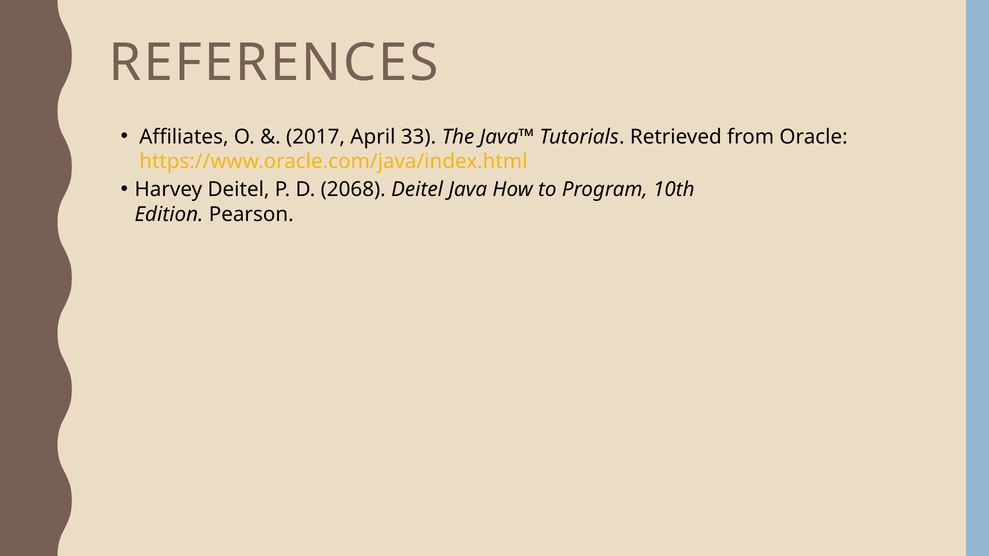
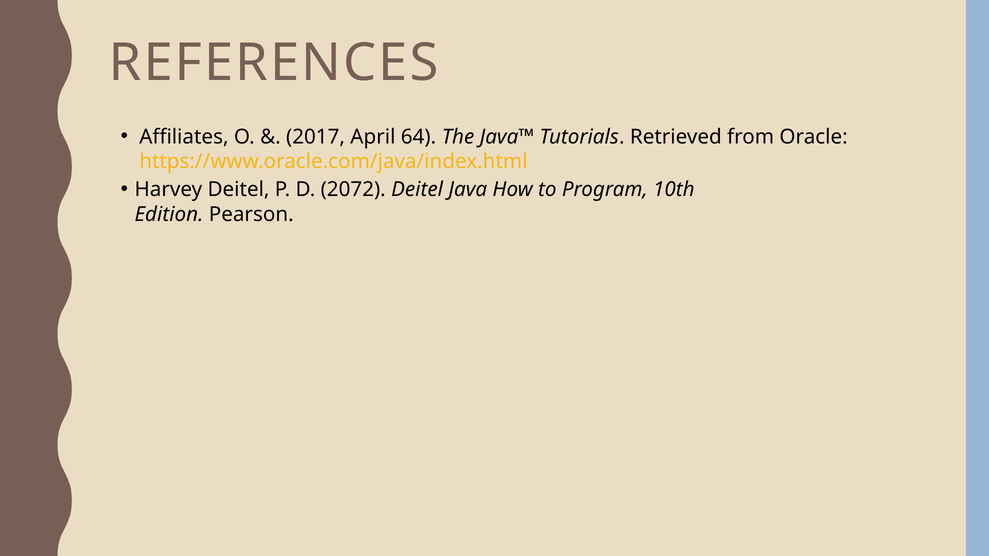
33: 33 -> 64 (418, 137)
2068: 2068 -> 2072 (353, 190)
